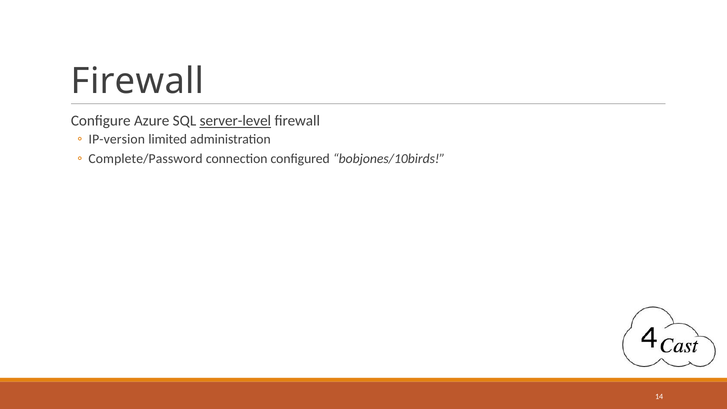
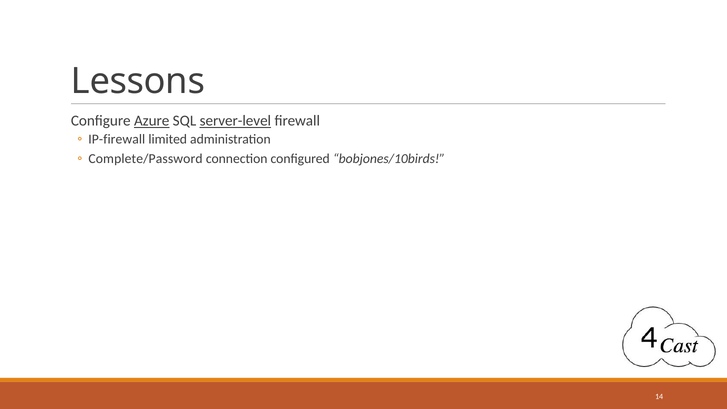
Firewall: Firewall -> Lessons (138, 81)
Azure underline: none -> present (152, 121)
IP-version: IP-version -> IP-firewall (117, 139)
